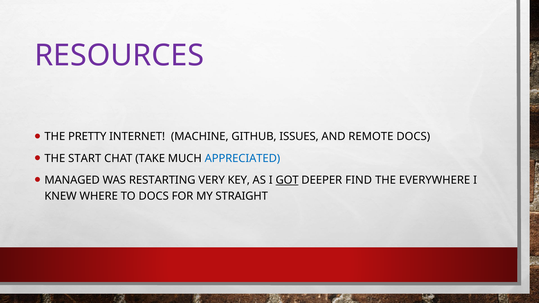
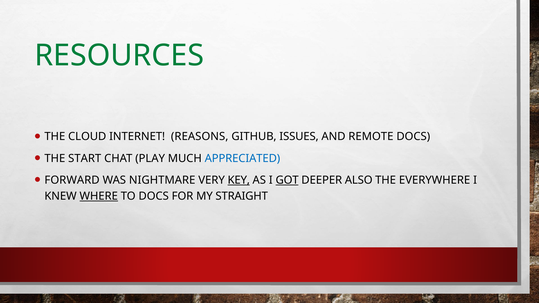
RESOURCES colour: purple -> green (119, 56)
PRETTY: PRETTY -> CLOUD (87, 137)
MACHINE: MACHINE -> REASONS (200, 137)
TAKE: TAKE -> PLAY (150, 158)
MANAGED: MANAGED -> FORWARD (72, 180)
RESTARTING: RESTARTING -> NIGHTMARE (162, 180)
KEY underline: none -> present (239, 180)
FIND: FIND -> ALSO (359, 180)
WHERE underline: none -> present (99, 196)
